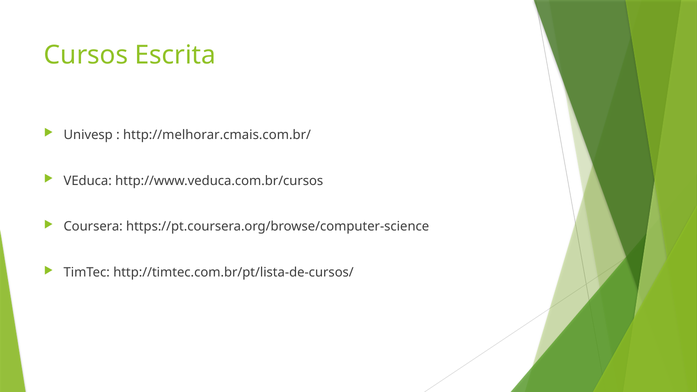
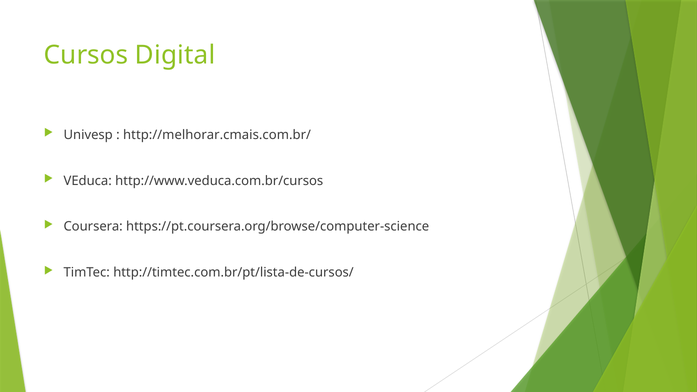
Escrita: Escrita -> Digital (175, 55)
